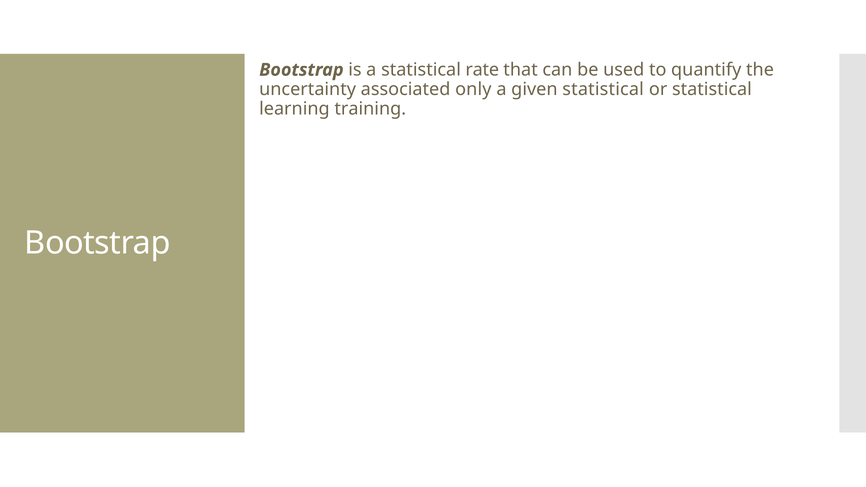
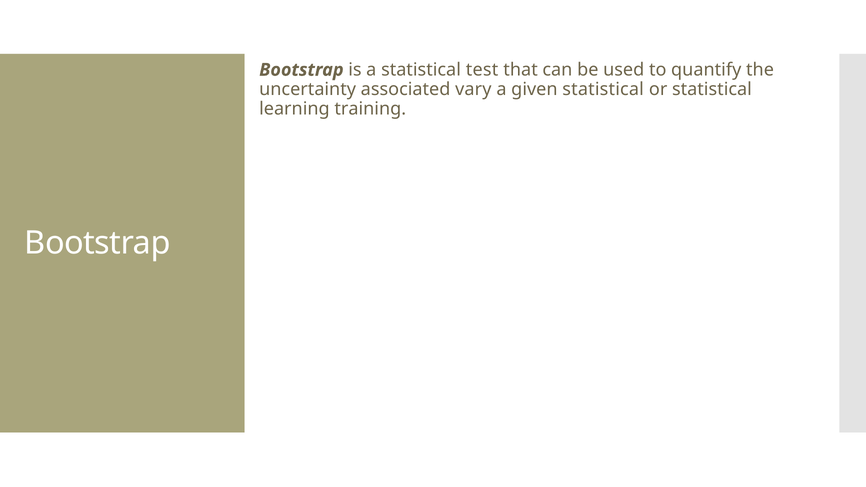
rate: rate -> test (482, 70)
only: only -> vary (473, 89)
